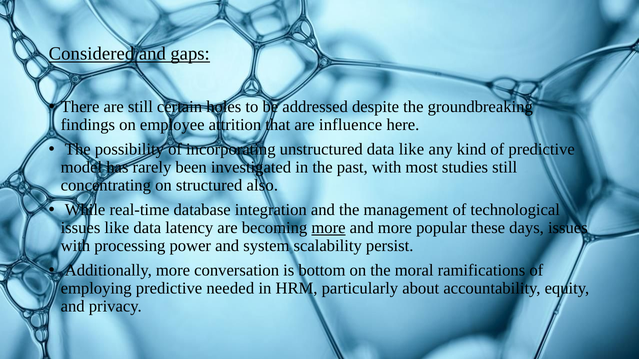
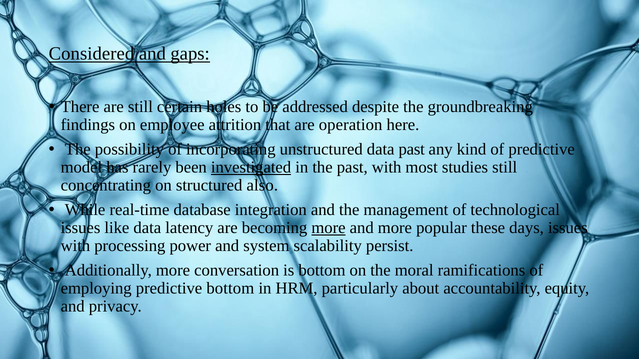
influence: influence -> operation (351, 125)
data like: like -> past (412, 150)
investigated underline: none -> present (251, 168)
predictive needed: needed -> bottom (230, 289)
